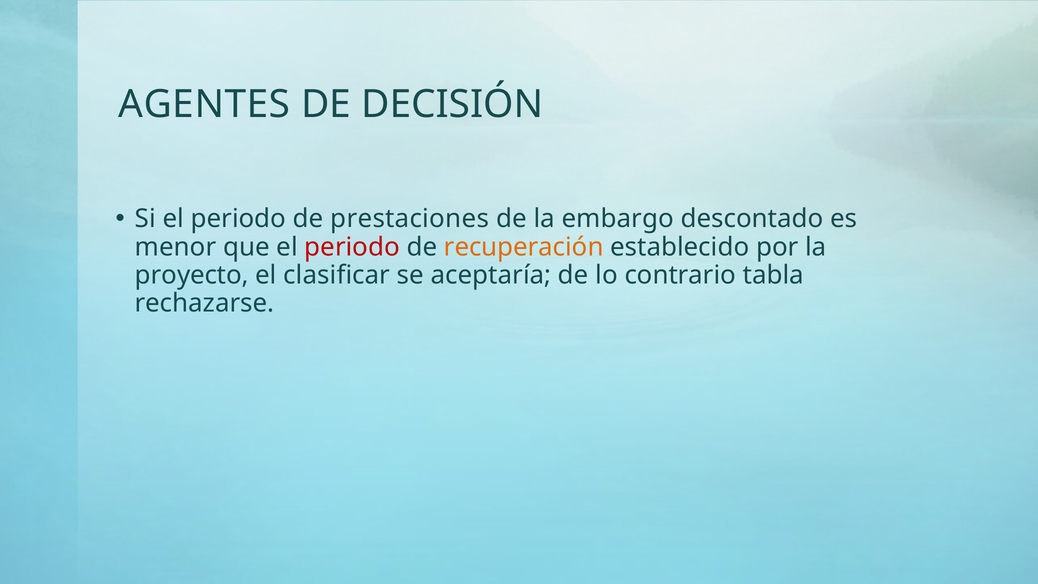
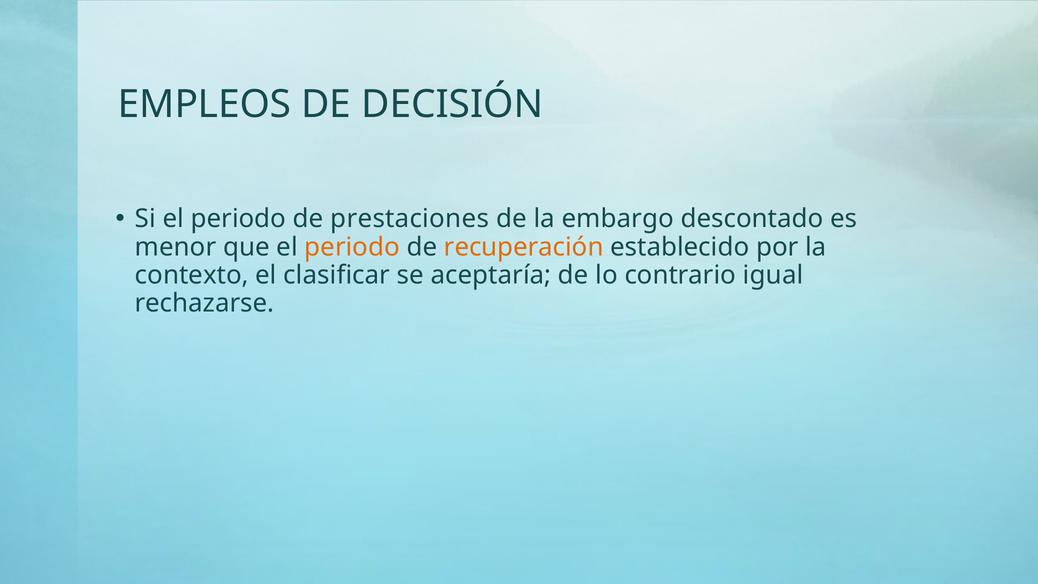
AGENTES: AGENTES -> EMPLEOS (205, 105)
periodo colour: red -> orange (352, 247)
proyecto: proyecto -> contexto (192, 275)
tabla: tabla -> igual (773, 275)
